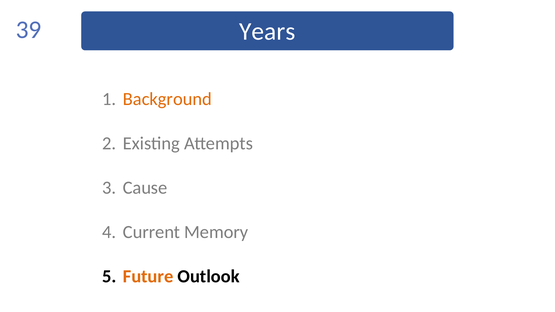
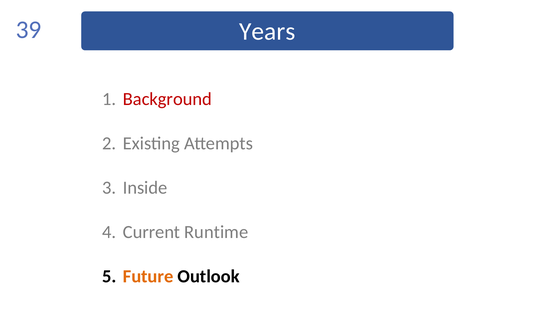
Background colour: orange -> red (167, 99)
Cause: Cause -> Inside (145, 188)
Memory: Memory -> Runtime (216, 232)
